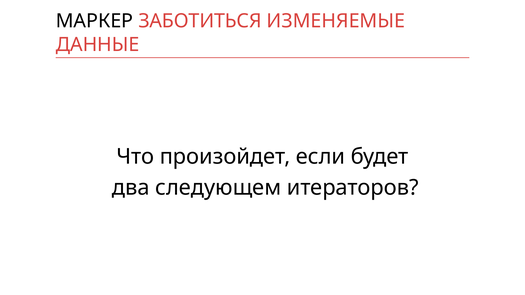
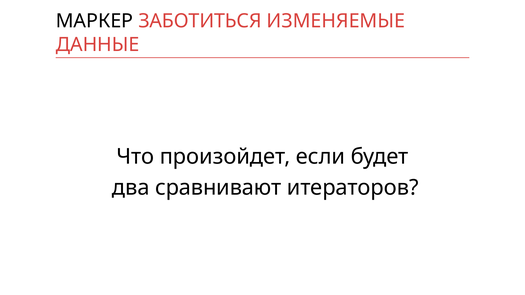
следующем: следующем -> сравнивают (218, 188)
